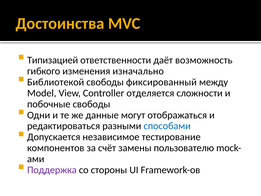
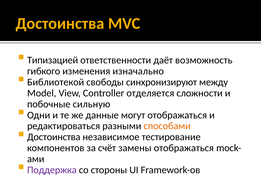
фиксированный: фиксированный -> синхронизируют (161, 82)
побочные свободы: свободы -> сильную (91, 104)
способами colour: blue -> orange (167, 126)
Допускается: Допускается -> Достоинства (54, 137)
замены пользователю: пользователю -> отображаться (184, 148)
